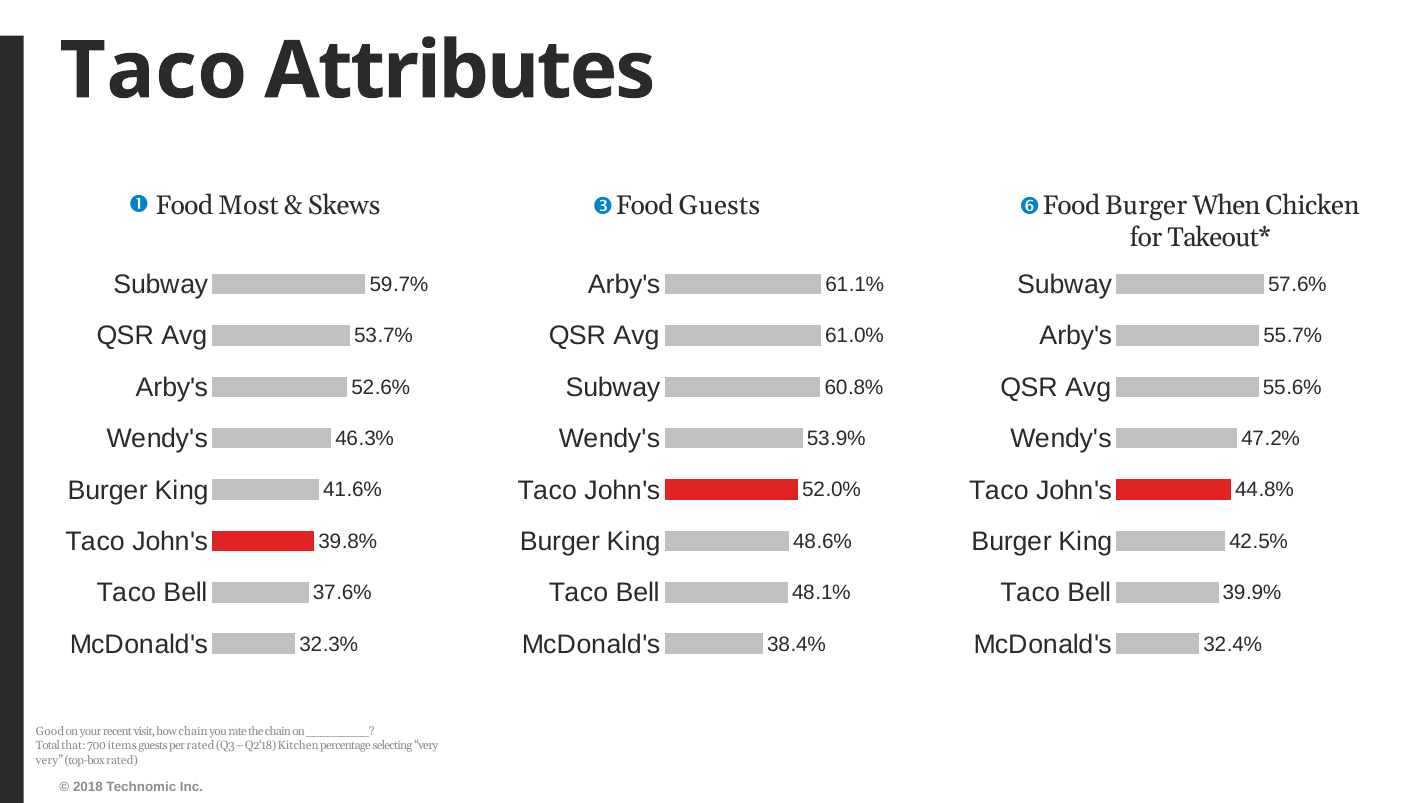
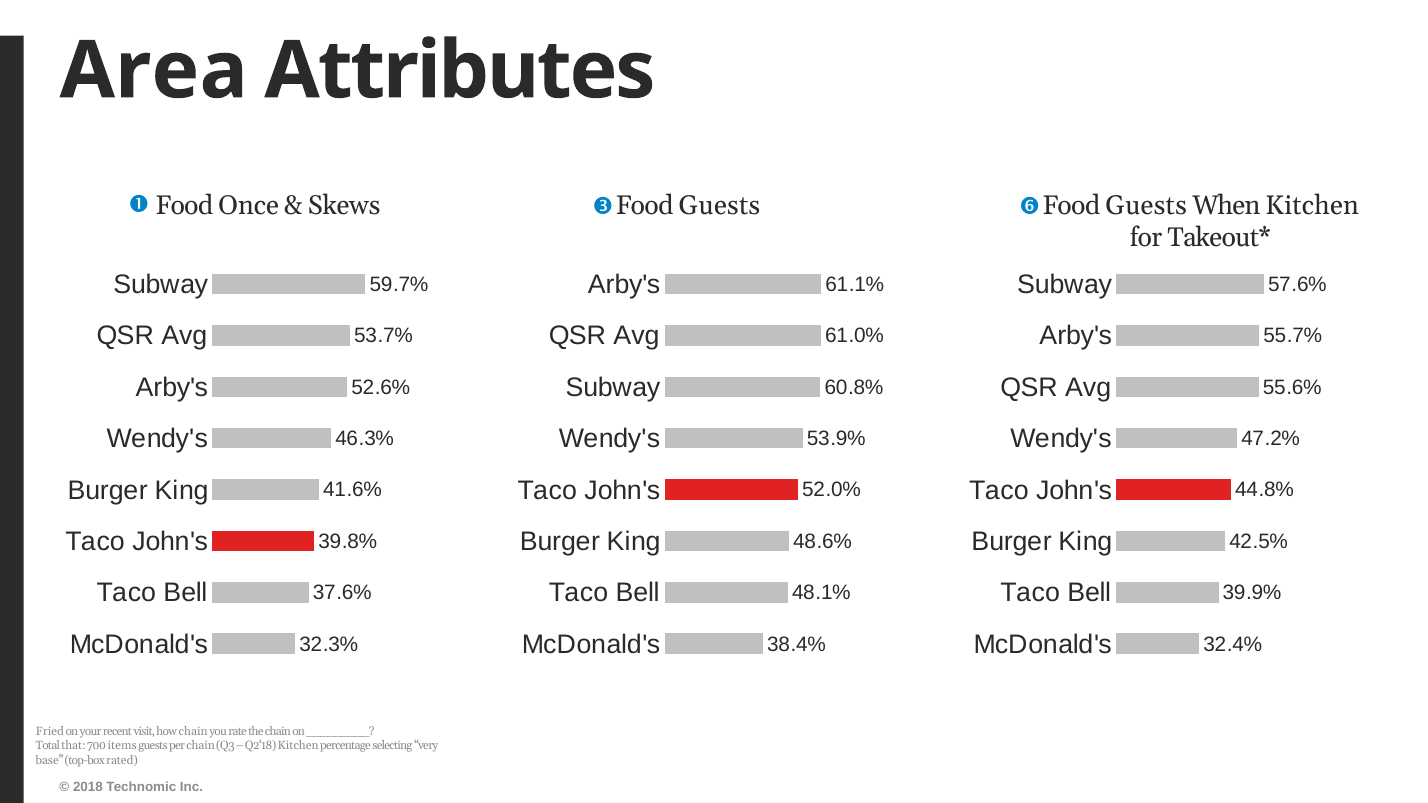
Taco: Taco -> Area (154, 71)
Most: Most -> Once (249, 205)
Burger: Burger -> Guests (1146, 205)
When Chicken: Chicken -> Kitchen (1312, 205)
Good: Good -> Fried (50, 732)
per rated: rated -> chain (201, 746)
very: very -> base (50, 760)
